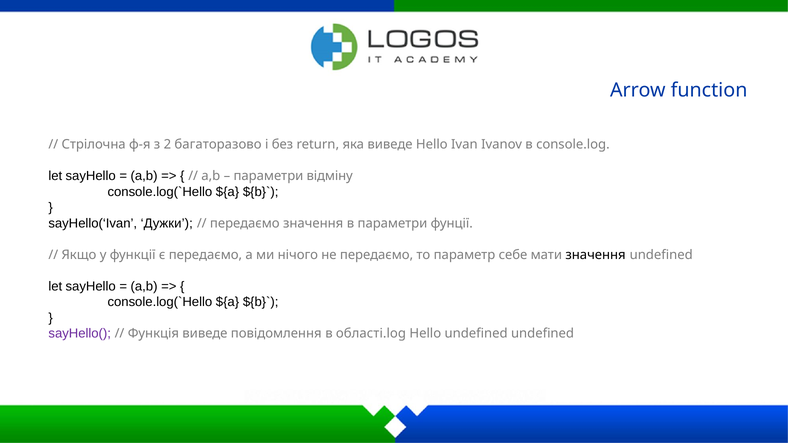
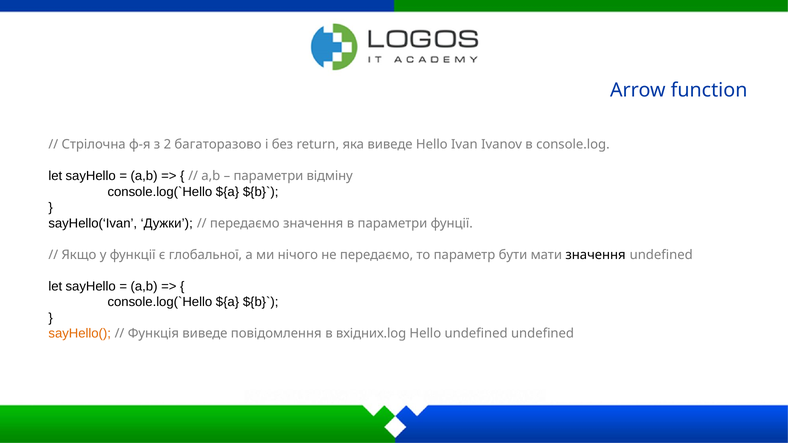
є передаємо: передаємо -> глобальної (205, 255)
себе: себе -> бути (513, 255)
sayHello( colour: purple -> orange (80, 334)
області.log: області.log -> вхідних.log (371, 334)
